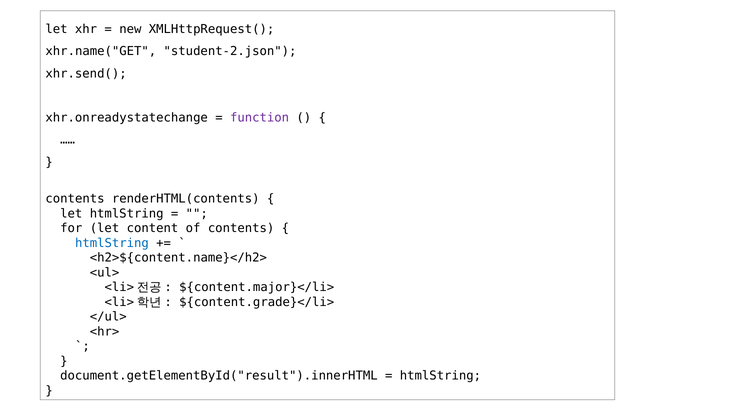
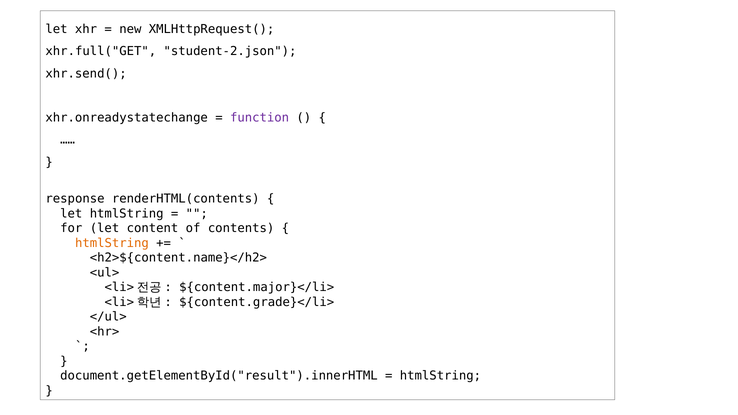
xhr.name("GET: xhr.name("GET -> xhr.full("GET (101, 51)
contents: contents -> response (75, 199)
htmlString colour: blue -> orange (112, 243)
